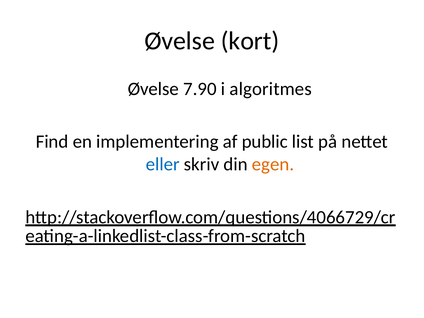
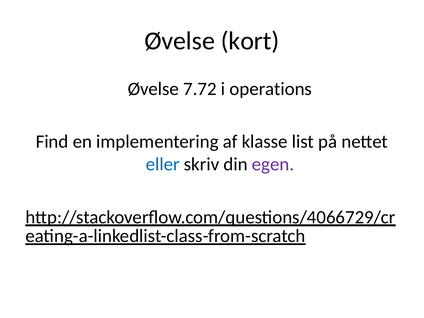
7.90: 7.90 -> 7.72 (200, 89)
algoritmes: algoritmes -> operations (271, 89)
public: public -> klasse (265, 142)
egen colour: orange -> purple (273, 164)
